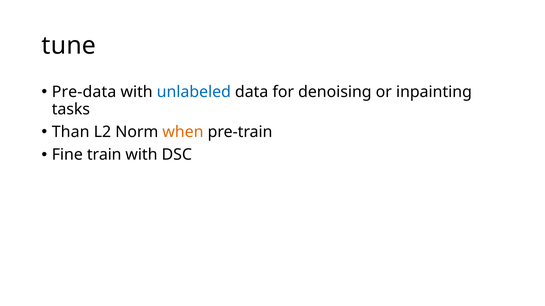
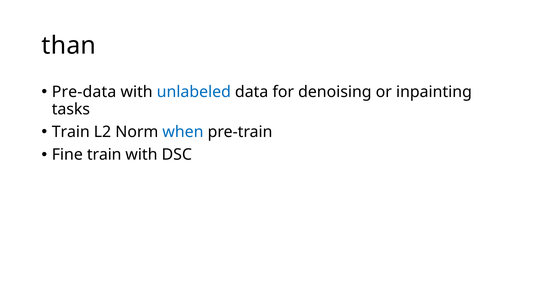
tune: tune -> than (69, 46)
Than: Than -> Train (71, 132)
when colour: orange -> blue (183, 132)
